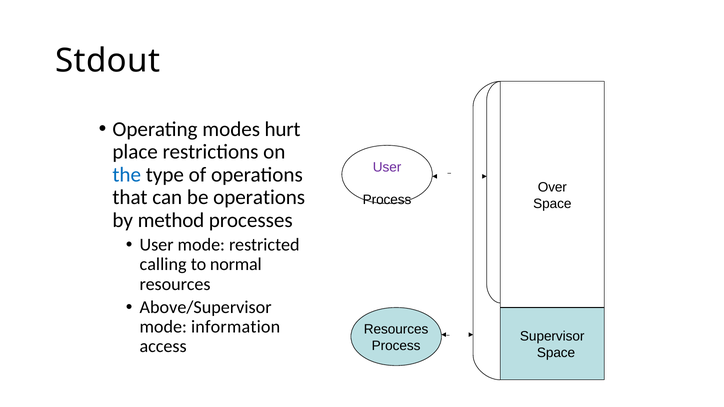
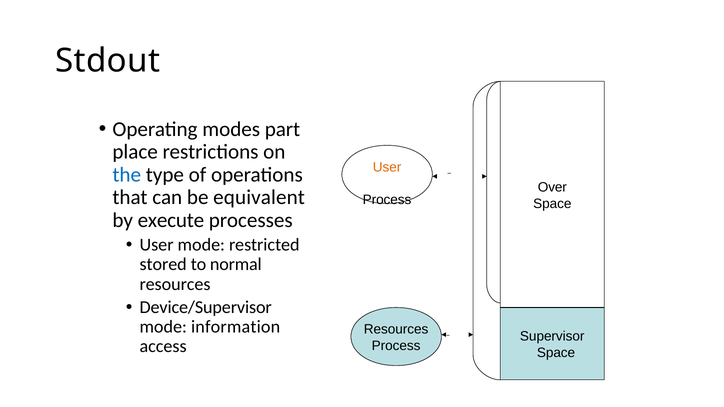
hurt: hurt -> part (282, 129)
User colour: purple -> orange (387, 167)
be operations: operations -> equivalent (259, 197)
method: method -> execute (171, 220)
calling: calling -> stored (163, 265)
Above/Supervisor: Above/Supervisor -> Device/Supervisor (206, 308)
